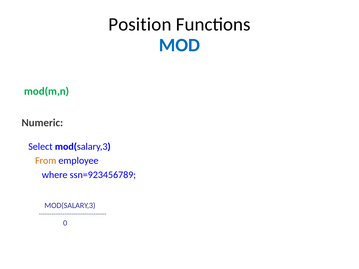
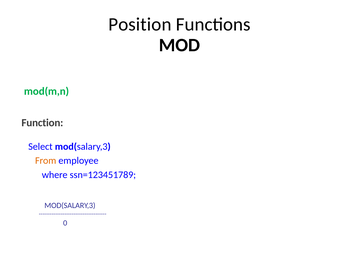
MOD colour: blue -> black (179, 45)
Numeric: Numeric -> Function (42, 123)
ssn=923456789: ssn=923456789 -> ssn=123451789 (103, 175)
